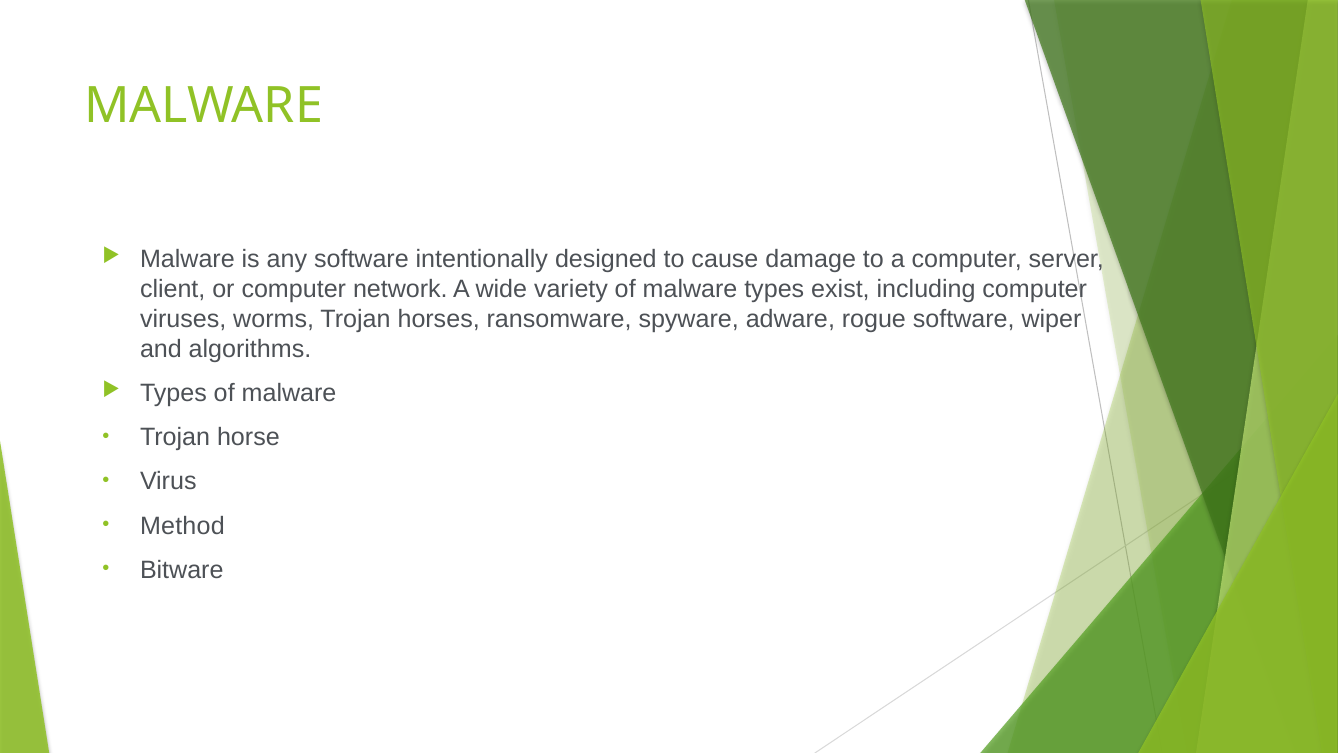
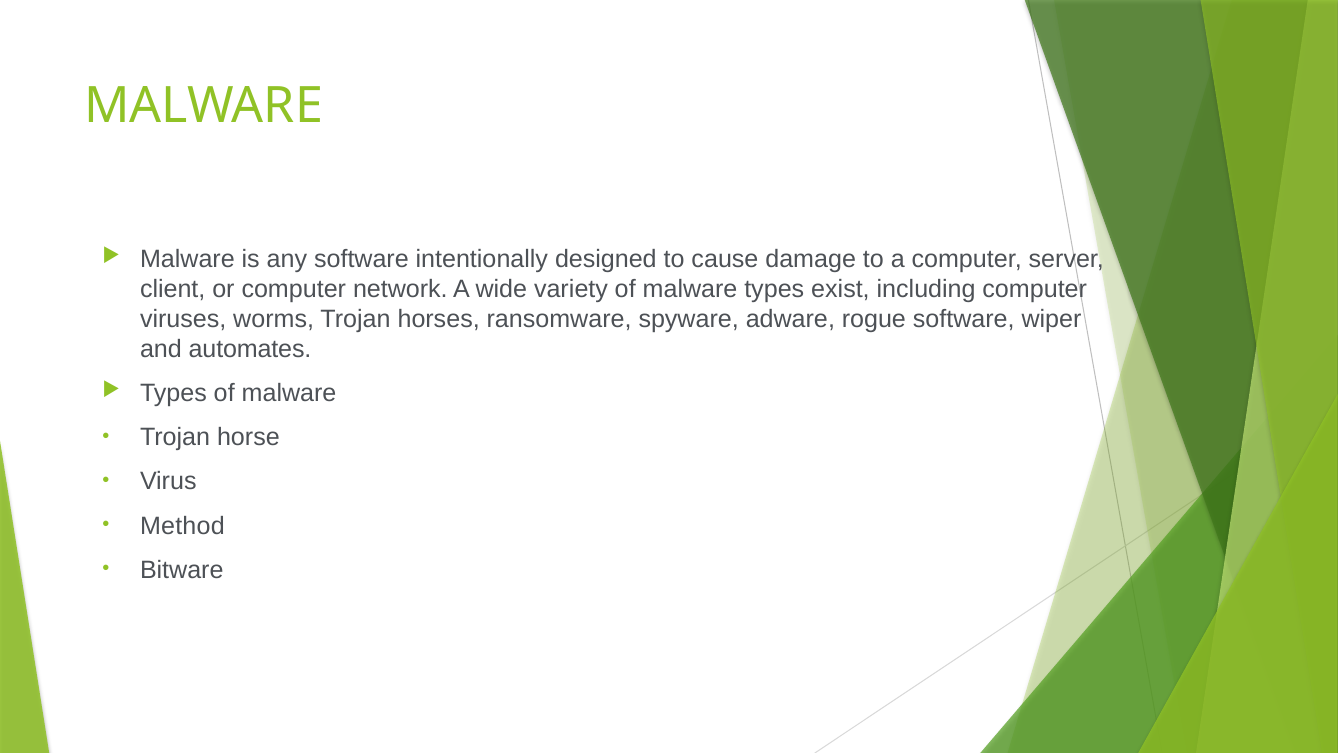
algorithms: algorithms -> automates (250, 349)
